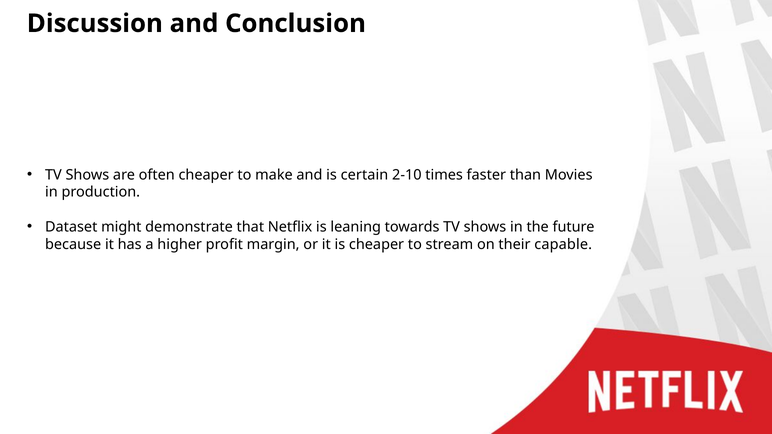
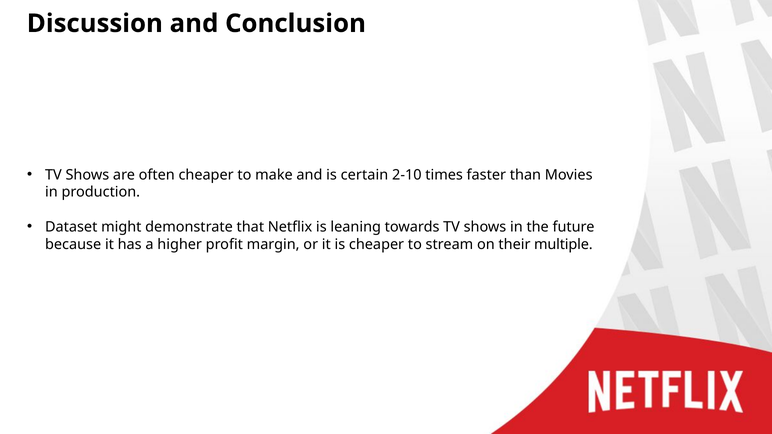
capable: capable -> multiple (563, 244)
